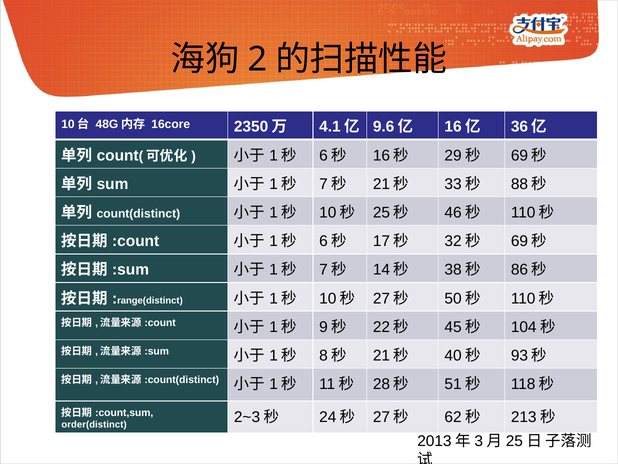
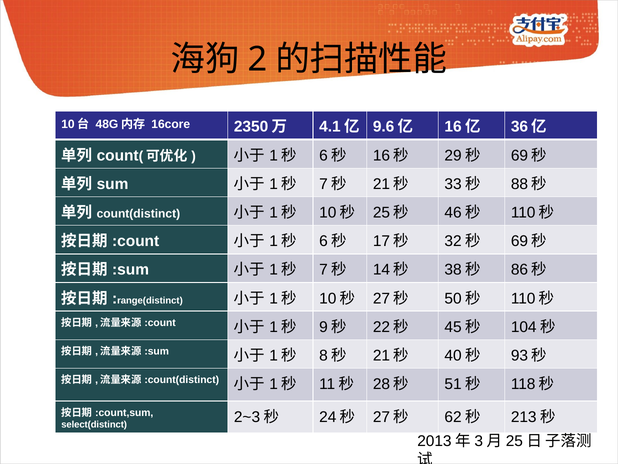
order(distinct: order(distinct -> select(distinct (94, 424)
